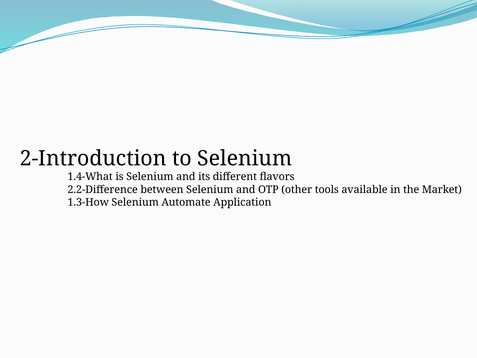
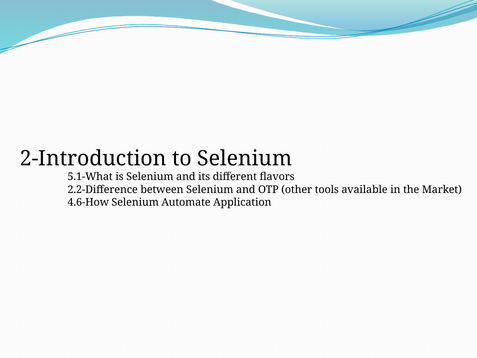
1.4-What: 1.4-What -> 5.1-What (90, 177)
1.3-How: 1.3-How -> 4.6-How (88, 202)
